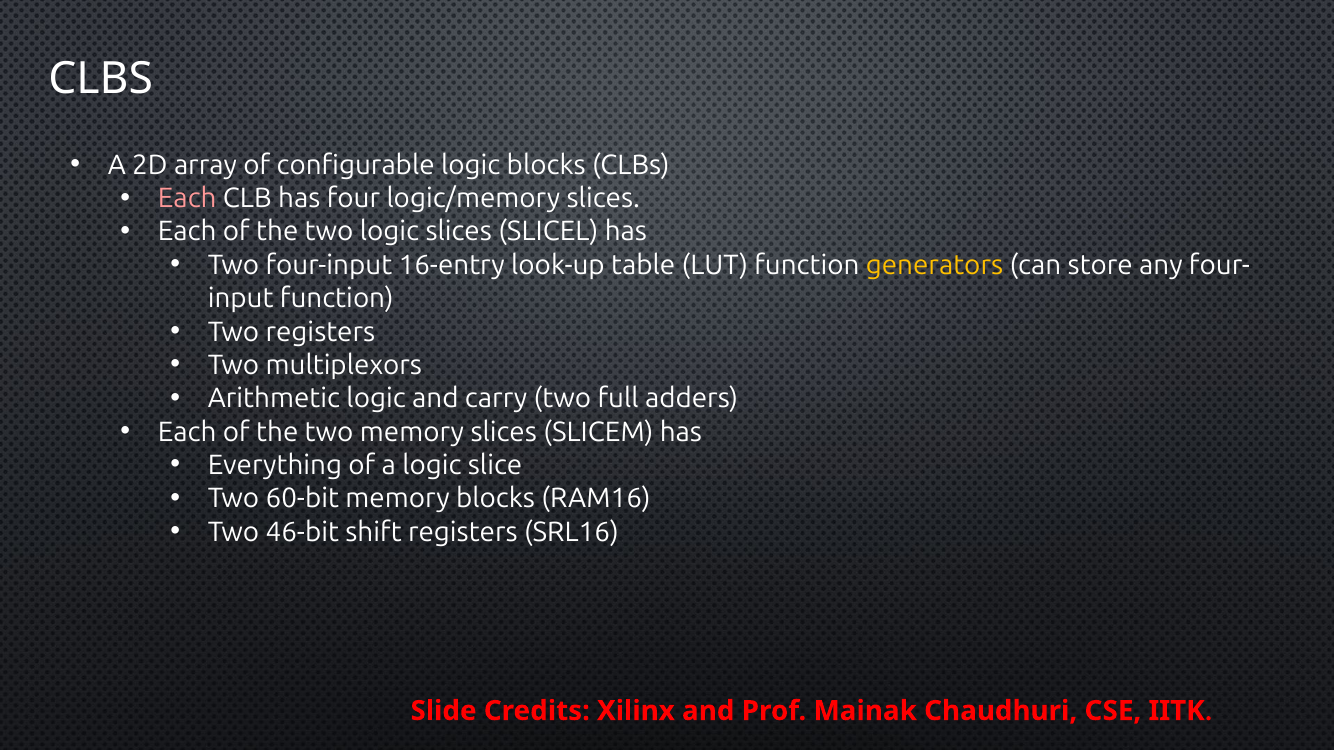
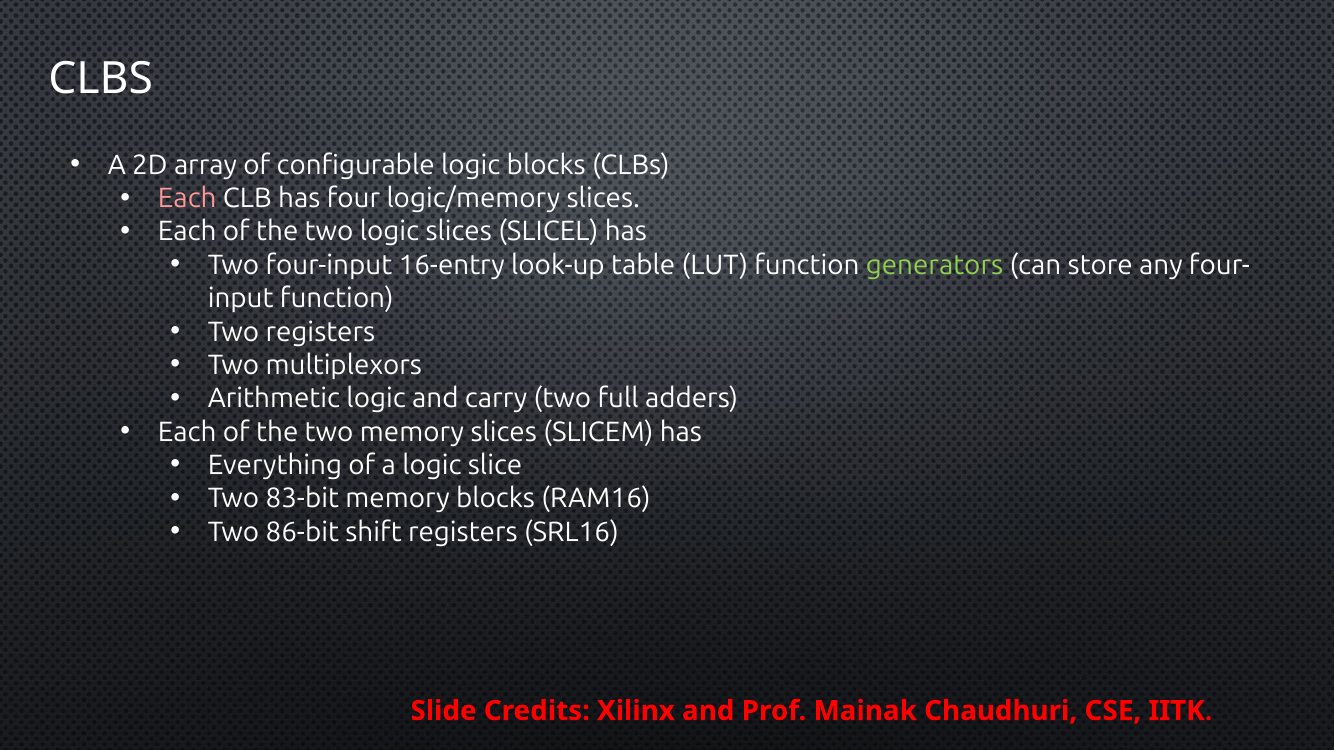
generators colour: yellow -> light green (935, 265)
60-bit: 60-bit -> 83-bit (302, 499)
46-bit: 46-bit -> 86-bit (302, 532)
